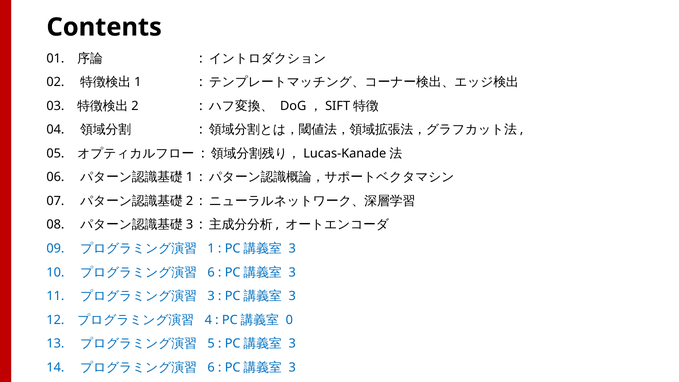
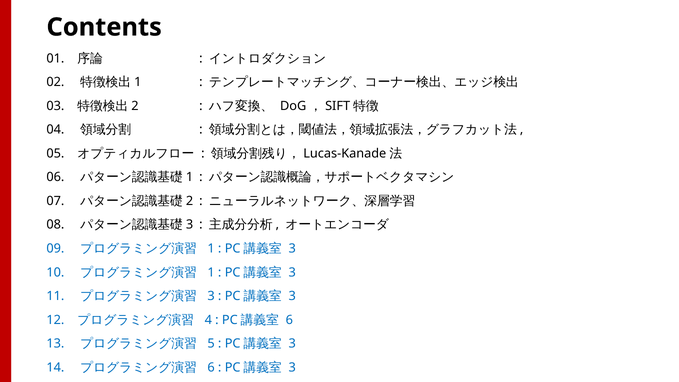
6: 6 -> 1 (211, 272)
0: 0 -> 6 (289, 320)
